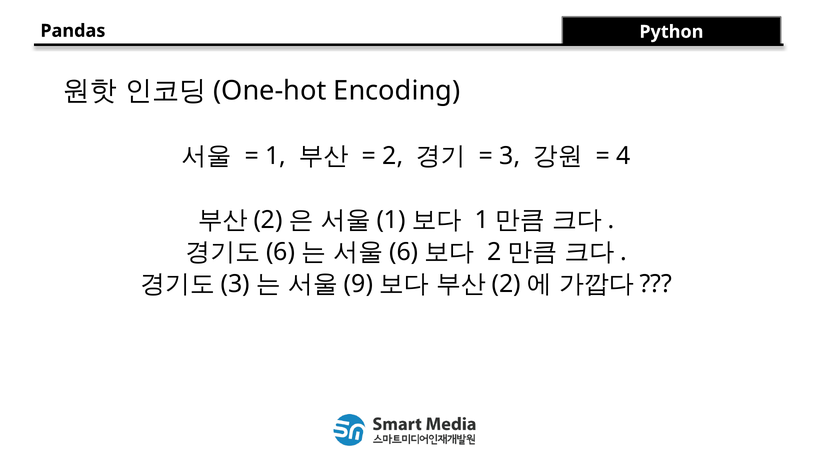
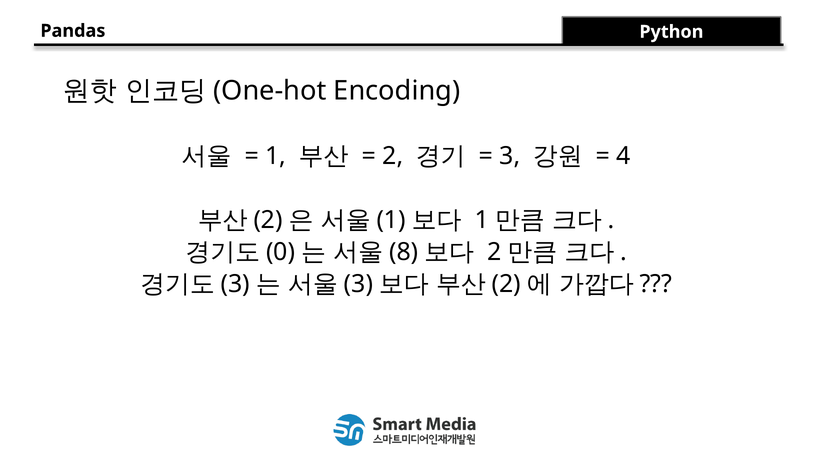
6: 6 -> 0 (281, 252)
6: 6 -> 8 (404, 252)
9: 9 -> 3 (358, 284)
